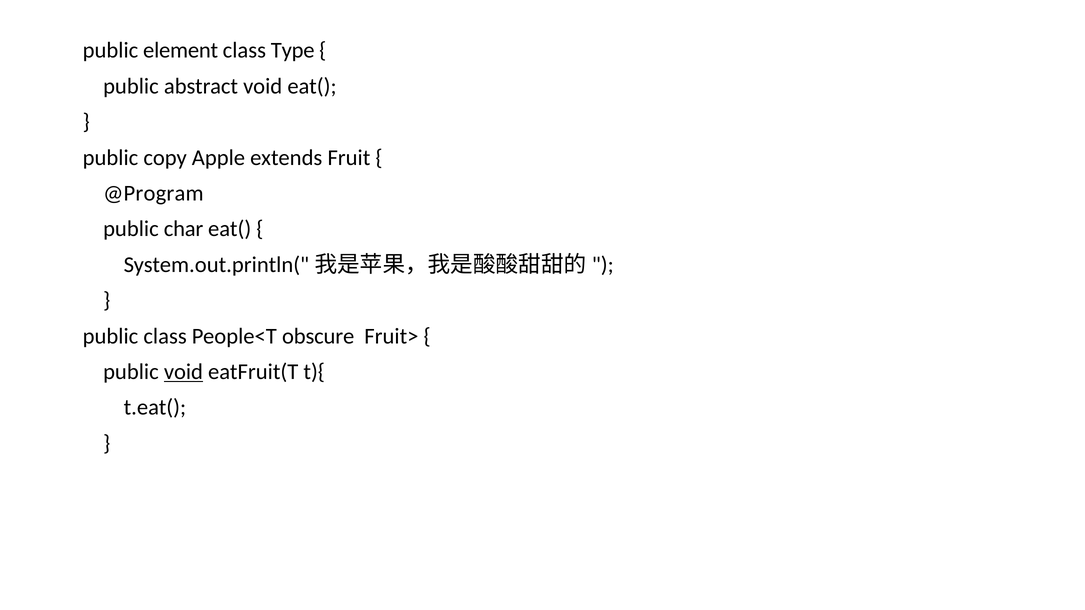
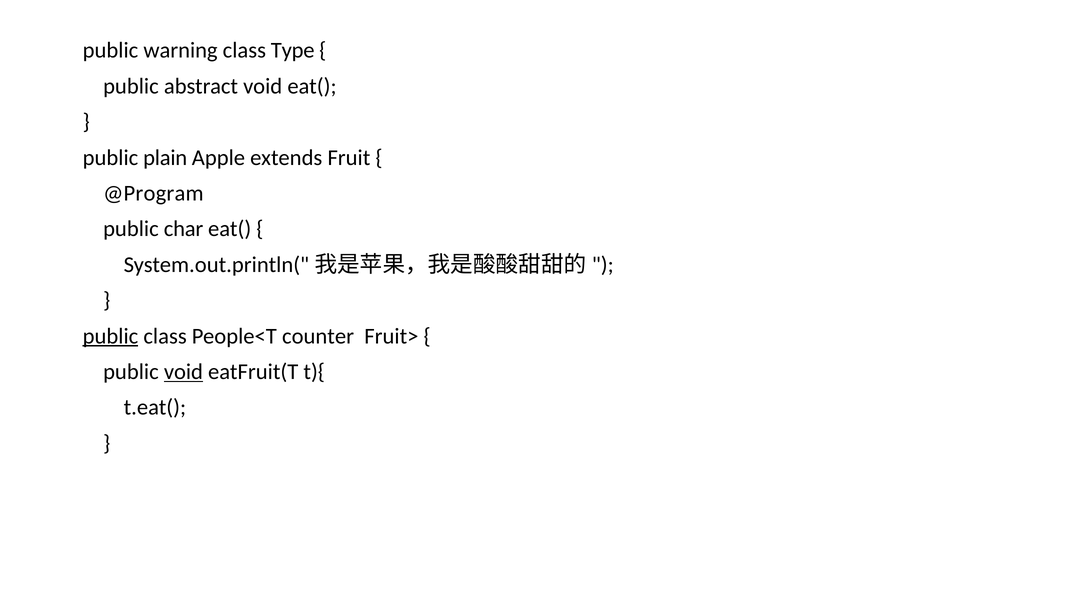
element: element -> warning (181, 50)
copy: copy -> plain (165, 158)
public underline: none -> present (110, 336)
obscure: obscure -> counter (318, 336)
